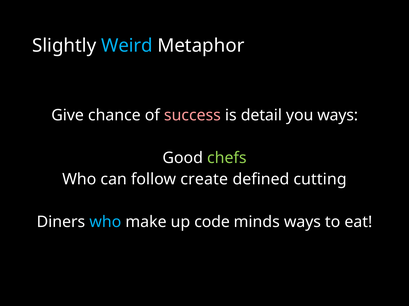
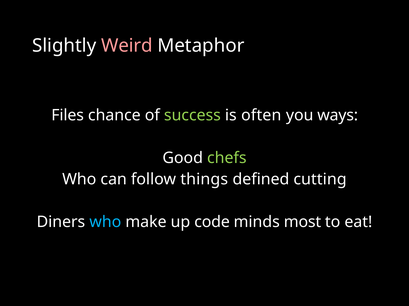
Weird colour: light blue -> pink (127, 46)
Give: Give -> Files (68, 115)
success colour: pink -> light green (192, 115)
detail: detail -> often (261, 115)
create: create -> things (204, 180)
minds ways: ways -> most (302, 223)
